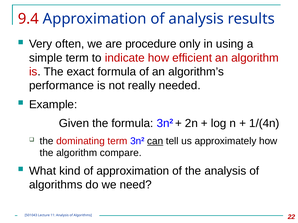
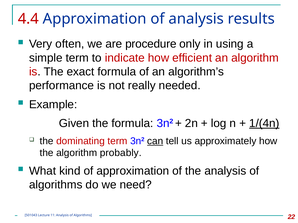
9.4: 9.4 -> 4.4 (28, 19)
1/(4n underline: none -> present (264, 124)
compare: compare -> probably (121, 153)
